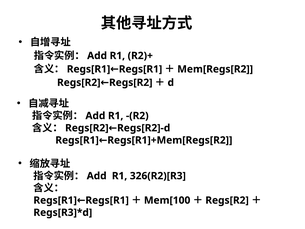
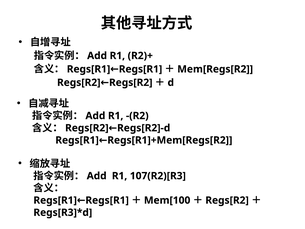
326(R2)[R3: 326(R2)[R3 -> 107(R2)[R3 (158, 176)
